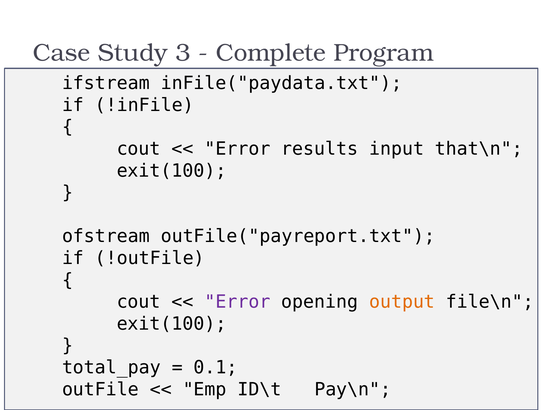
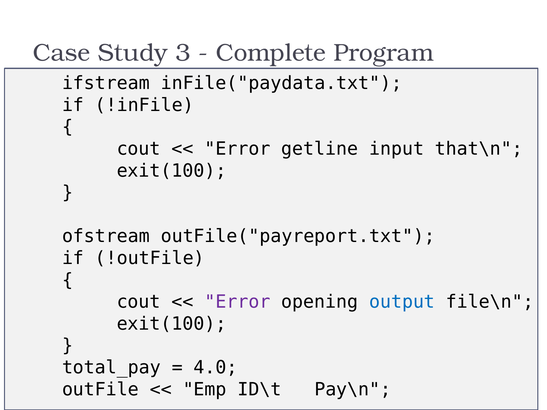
results: results -> getline (320, 149)
output colour: orange -> blue (402, 302)
0.1: 0.1 -> 4.0 (216, 368)
